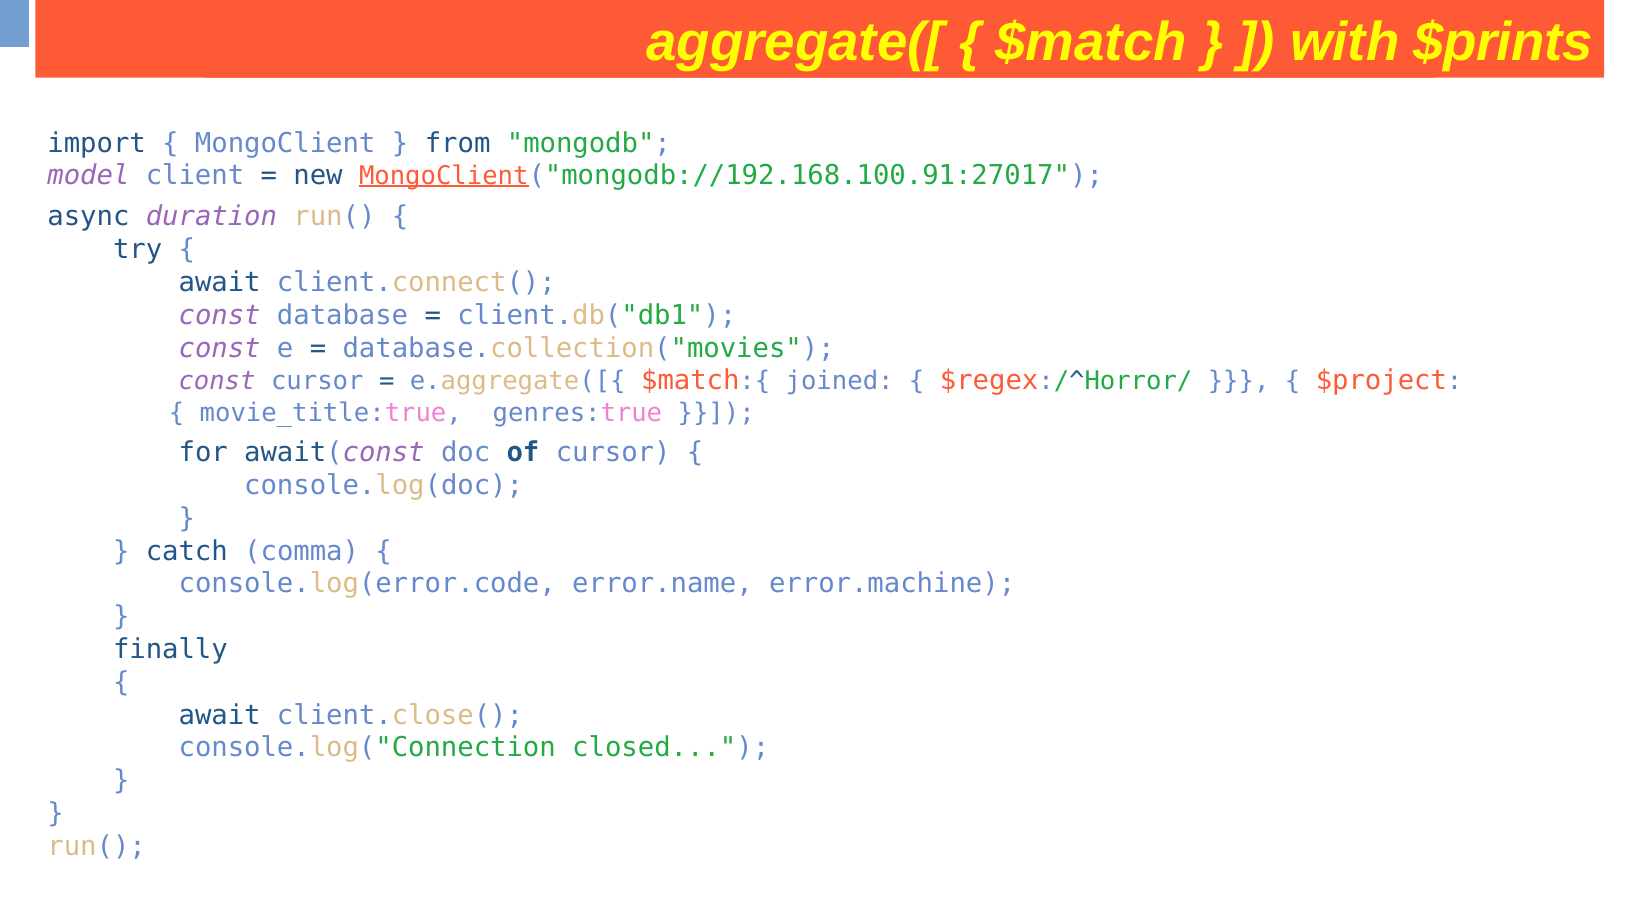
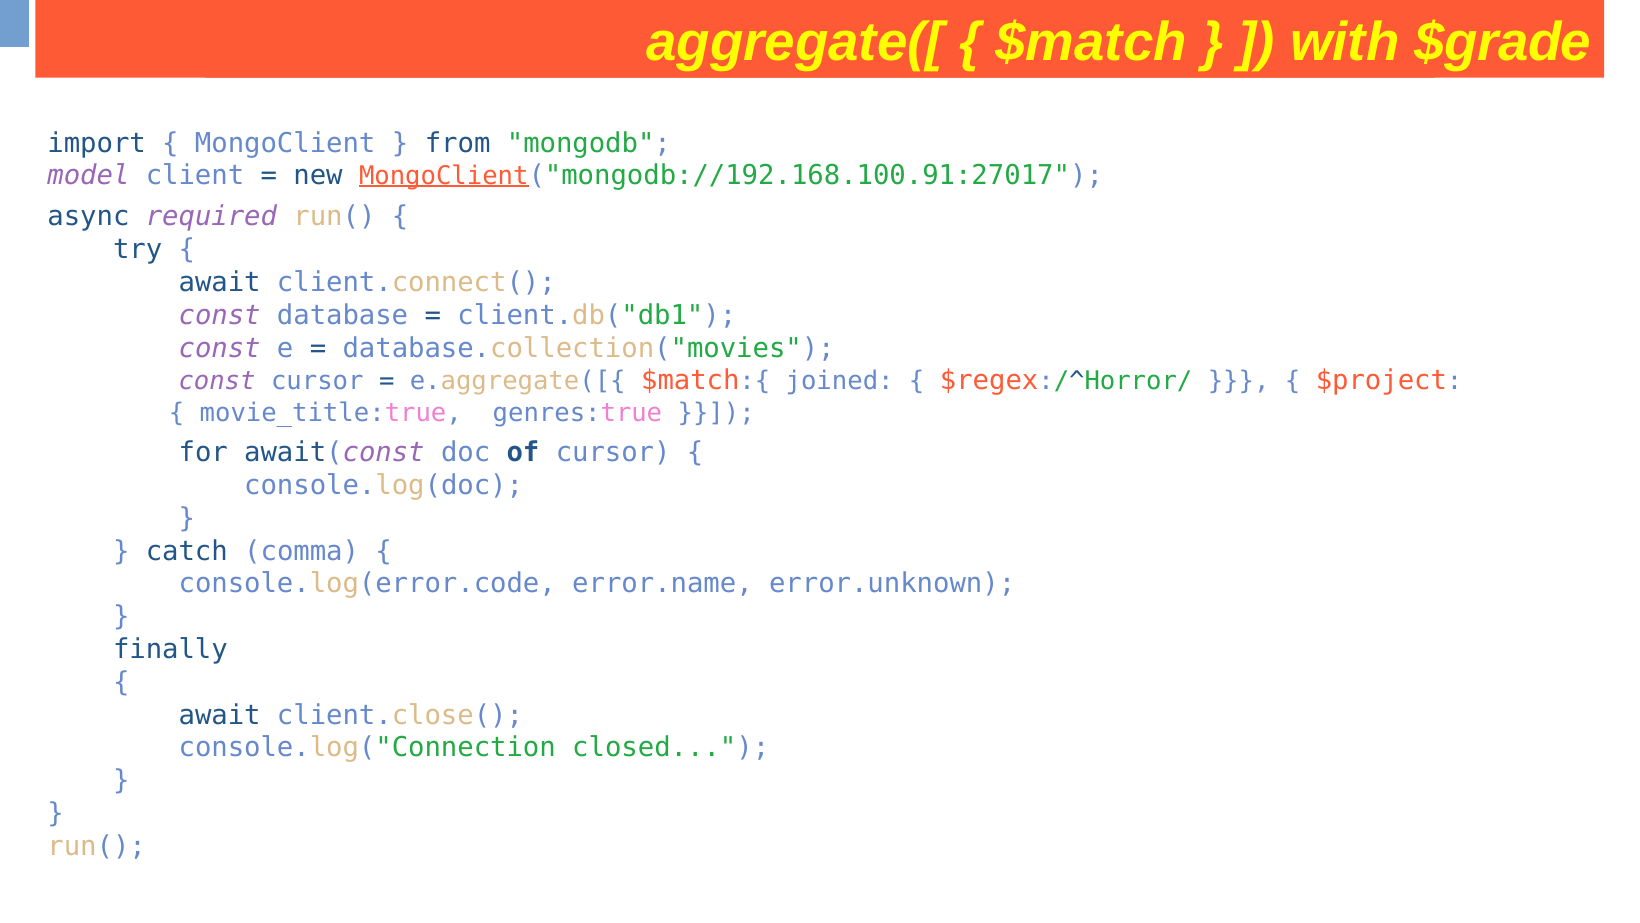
$prints: $prints -> $grade (1503, 43)
duration: duration -> required (211, 217)
error.machine: error.machine -> error.unknown (892, 584)
